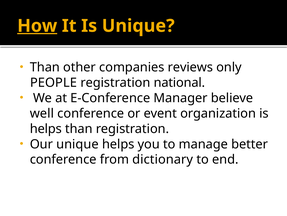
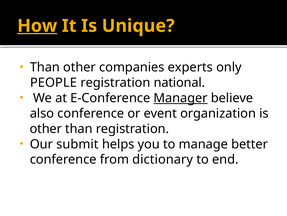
reviews: reviews -> experts (190, 67)
Manager underline: none -> present (181, 98)
well: well -> also (42, 113)
helps: helps -> other (46, 128)
Our unique: unique -> submit (77, 144)
